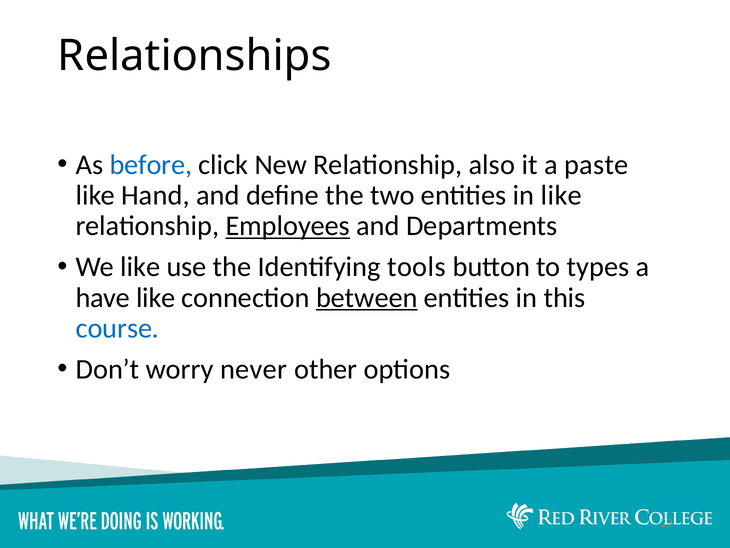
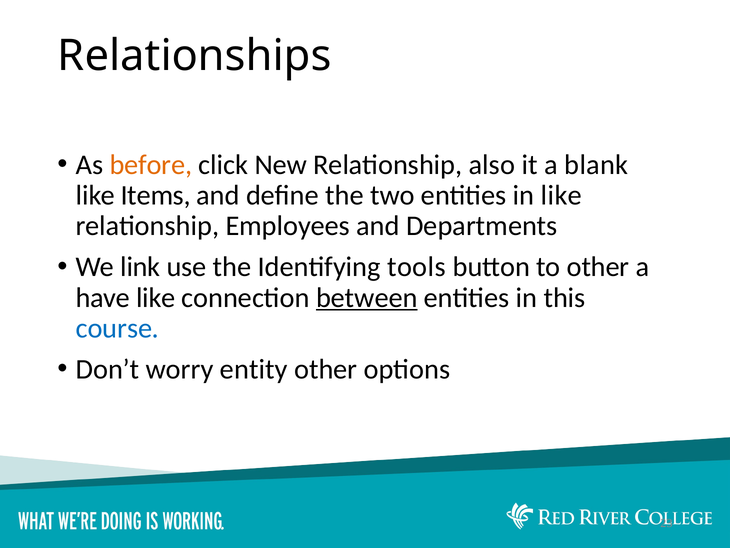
before colour: blue -> orange (151, 165)
paste: paste -> blank (596, 165)
Hand: Hand -> Items (156, 195)
Employees underline: present -> none (288, 226)
We like: like -> link (140, 267)
to types: types -> other (598, 267)
never: never -> entity (254, 369)
